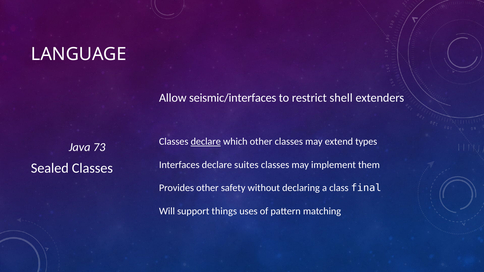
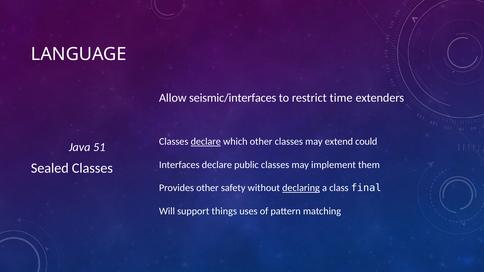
shell: shell -> time (341, 98)
types: types -> could (366, 142)
73: 73 -> 51 (99, 147)
suites: suites -> public (246, 165)
declaring underline: none -> present (301, 188)
